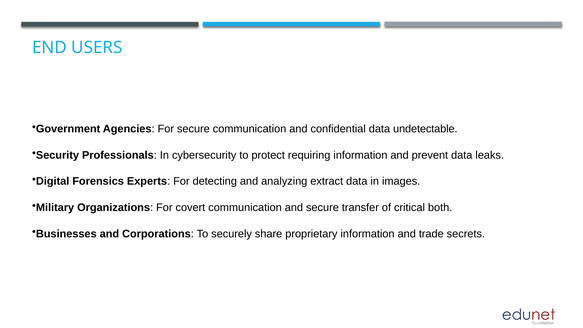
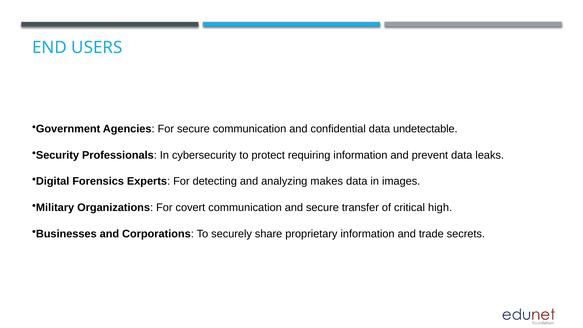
extract: extract -> makes (327, 181)
both: both -> high (440, 208)
